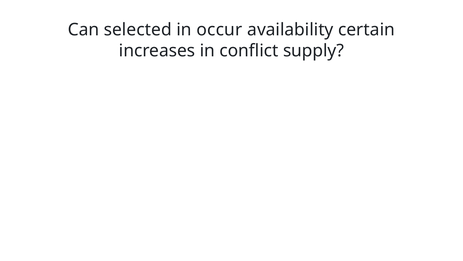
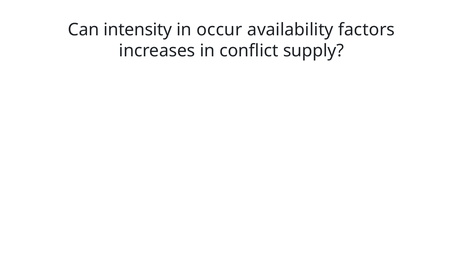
selected: selected -> intensity (138, 30)
certain: certain -> factors (366, 30)
